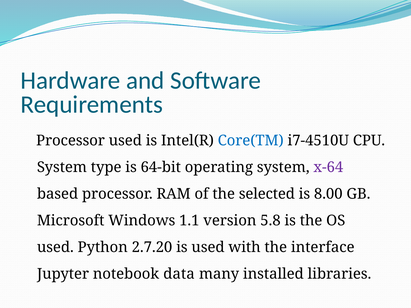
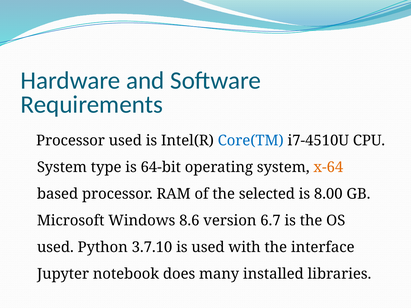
x-64 colour: purple -> orange (328, 167)
1.1: 1.1 -> 8.6 (189, 221)
5.8: 5.8 -> 6.7 (270, 221)
2.7.20: 2.7.20 -> 3.7.10 (152, 248)
data: data -> does (179, 274)
